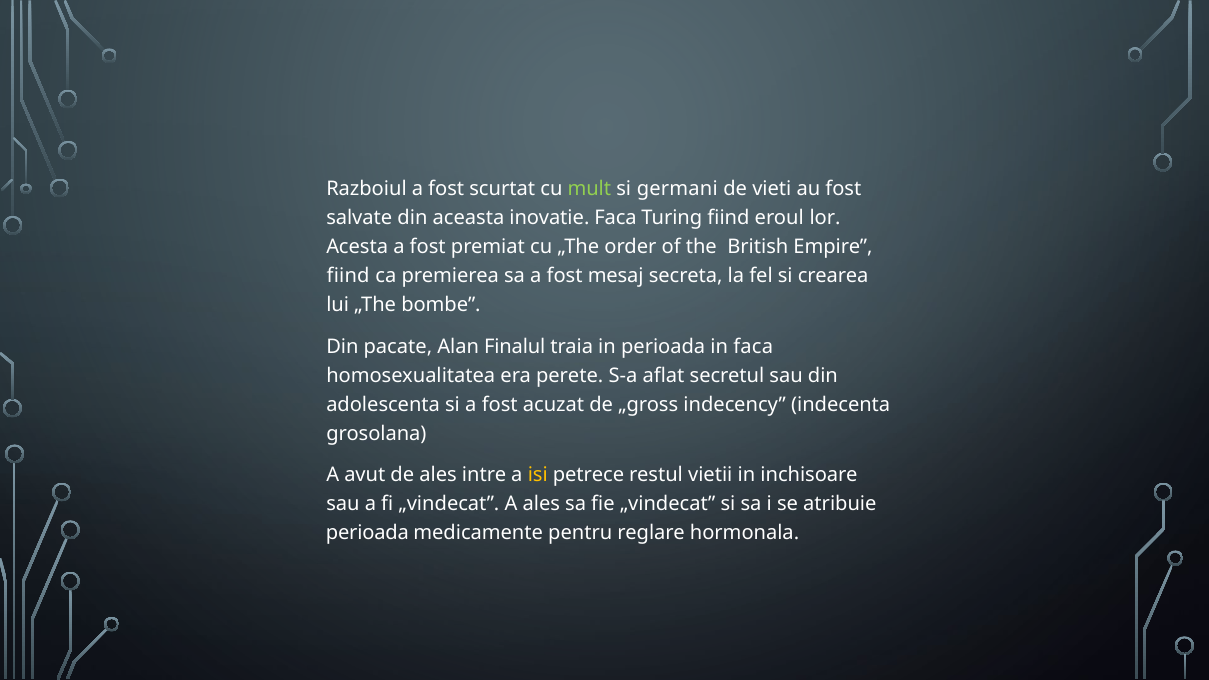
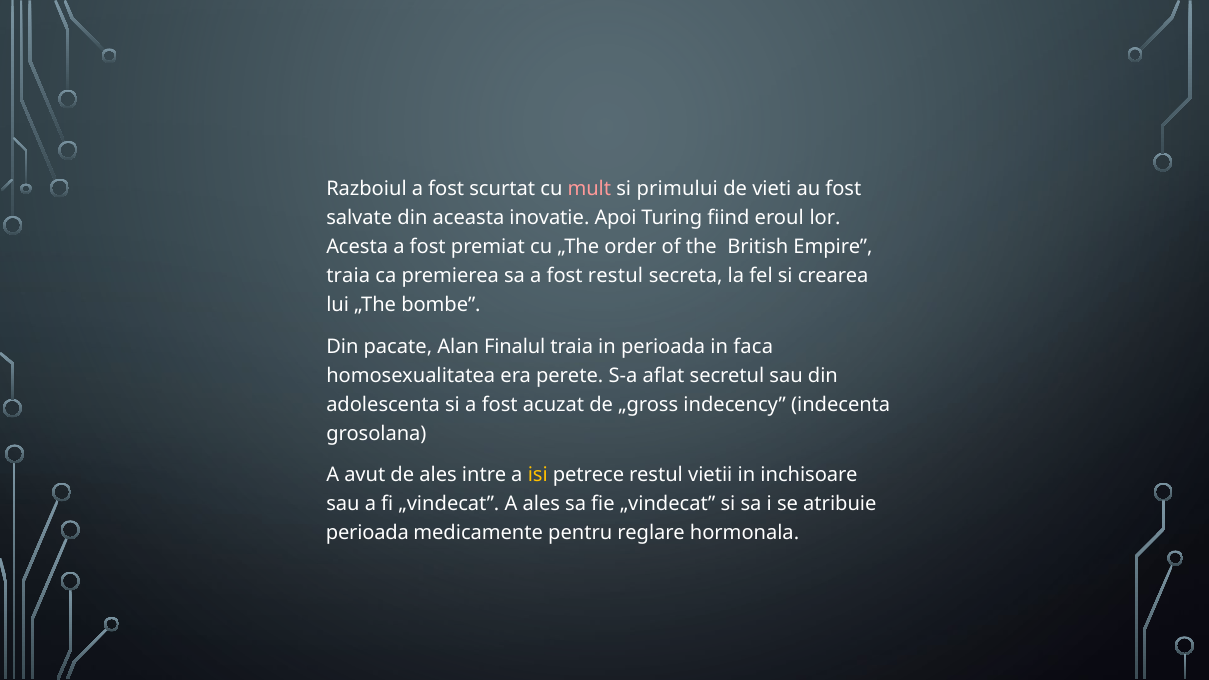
mult colour: light green -> pink (589, 189)
germani: germani -> primului (677, 189)
inovatie Faca: Faca -> Apoi (616, 218)
fiind: fiind -> traia (348, 276)
fost mesaj: mesaj -> restul (616, 276)
